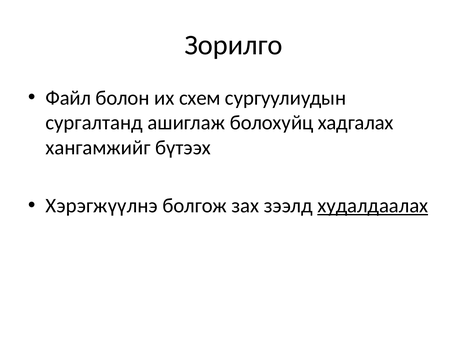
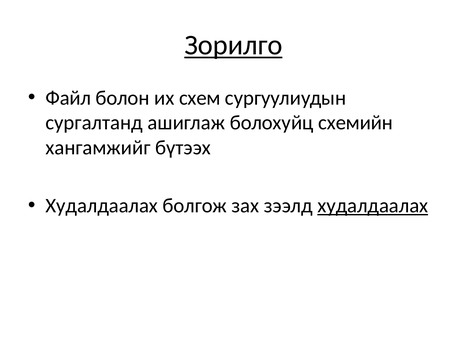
Зорилго underline: none -> present (233, 45)
хадгалах: хадгалах -> схемийн (356, 123)
Хэрэгжүүлнэ: Хэрэгжүүлнэ -> Худалдаалах (102, 206)
